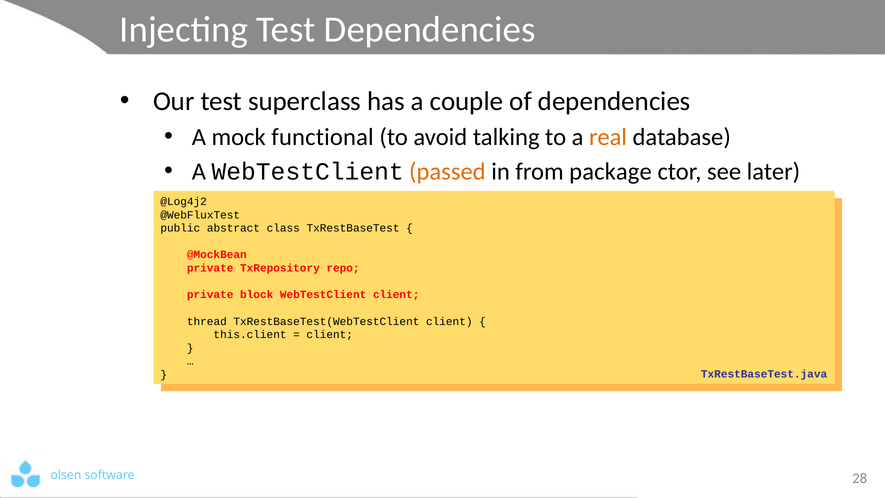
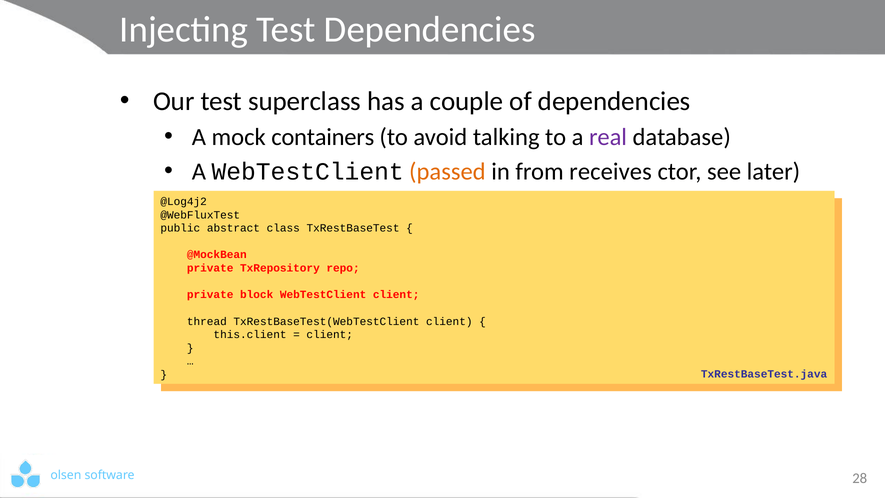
functional: functional -> containers (323, 137)
real colour: orange -> purple (608, 137)
package: package -> receives (611, 172)
